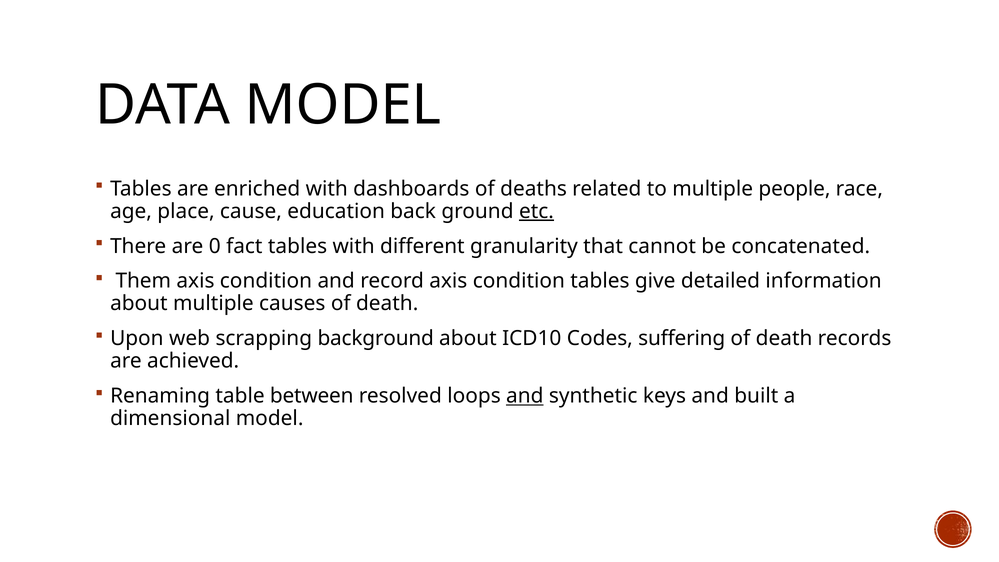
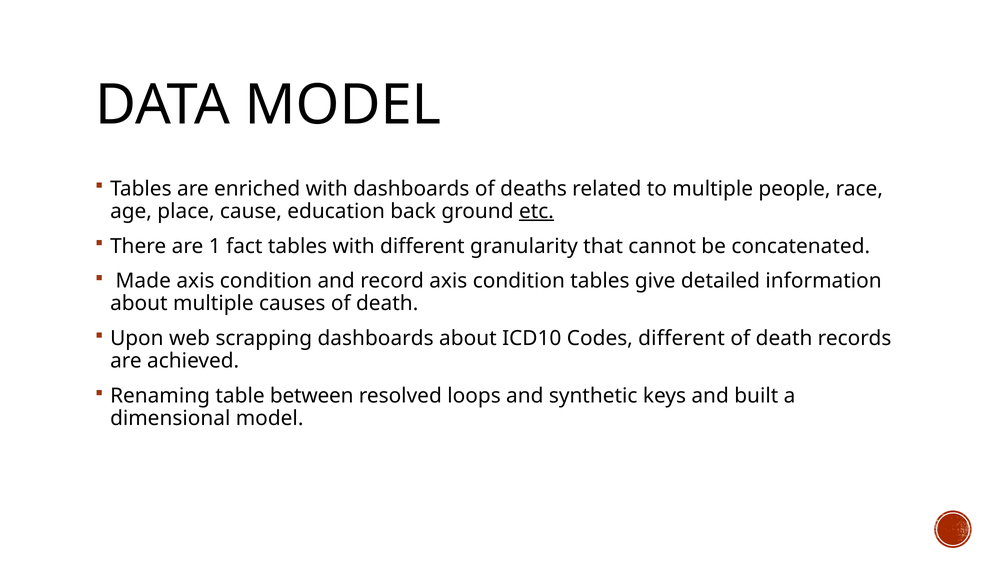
0: 0 -> 1 (215, 246)
Them: Them -> Made (143, 281)
scrapping background: background -> dashboards (376, 339)
Codes suffering: suffering -> different (682, 339)
and underline: present -> none (525, 396)
